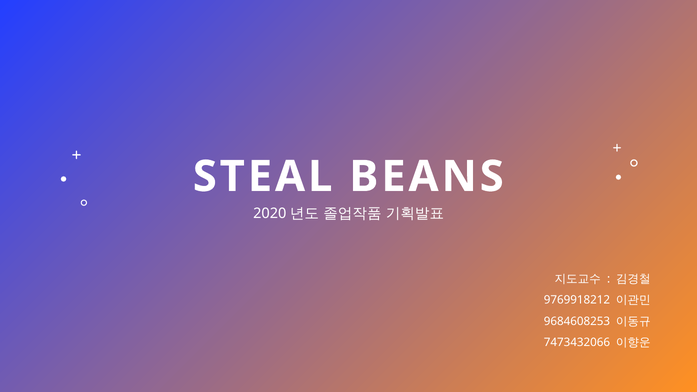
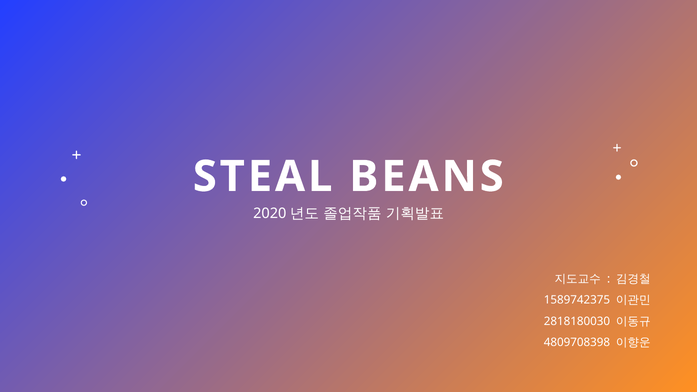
9769918212: 9769918212 -> 1589742375 (577, 300)
9684608253: 9684608253 -> 2818180030 (577, 321)
7473432066: 7473432066 -> 4809708398 (577, 342)
